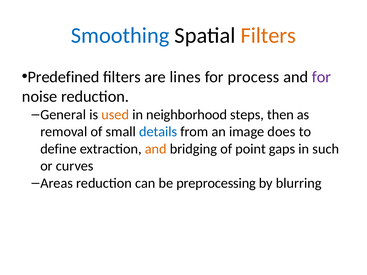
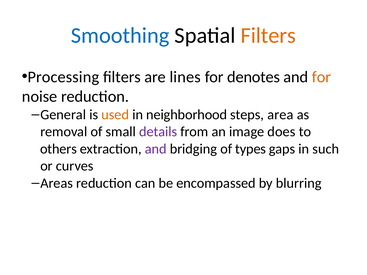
Predefined: Predefined -> Processing (63, 77)
process: process -> denotes (254, 77)
for colour: purple -> orange (321, 77)
then: then -> area (280, 115)
details colour: blue -> purple (158, 132)
define: define -> others (58, 149)
and colour: orange -> purple (156, 149)
point: point -> types (251, 149)
preprocessing: preprocessing -> encompassed (216, 183)
